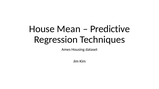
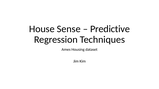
Mean: Mean -> Sense (69, 29)
